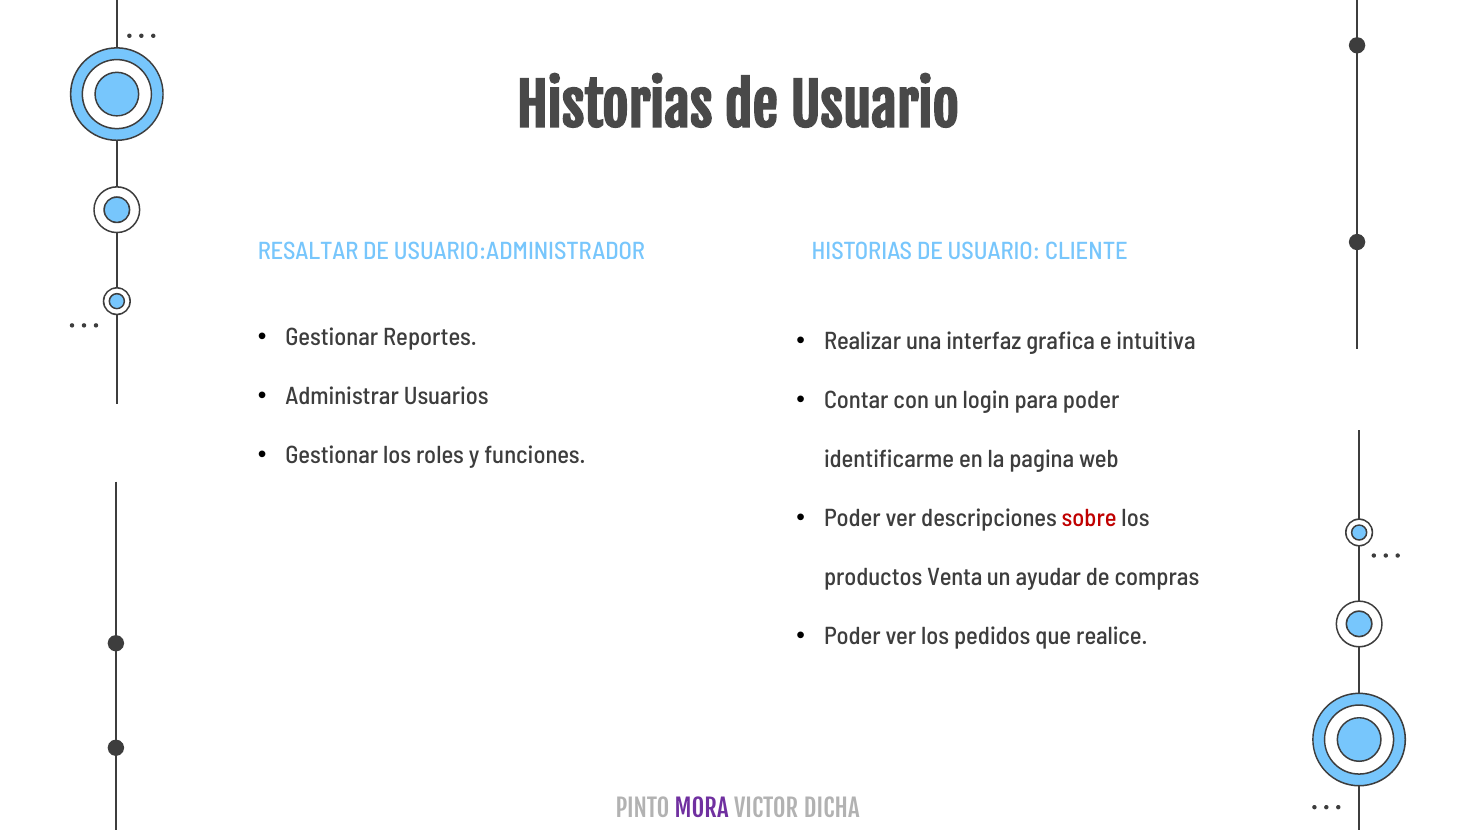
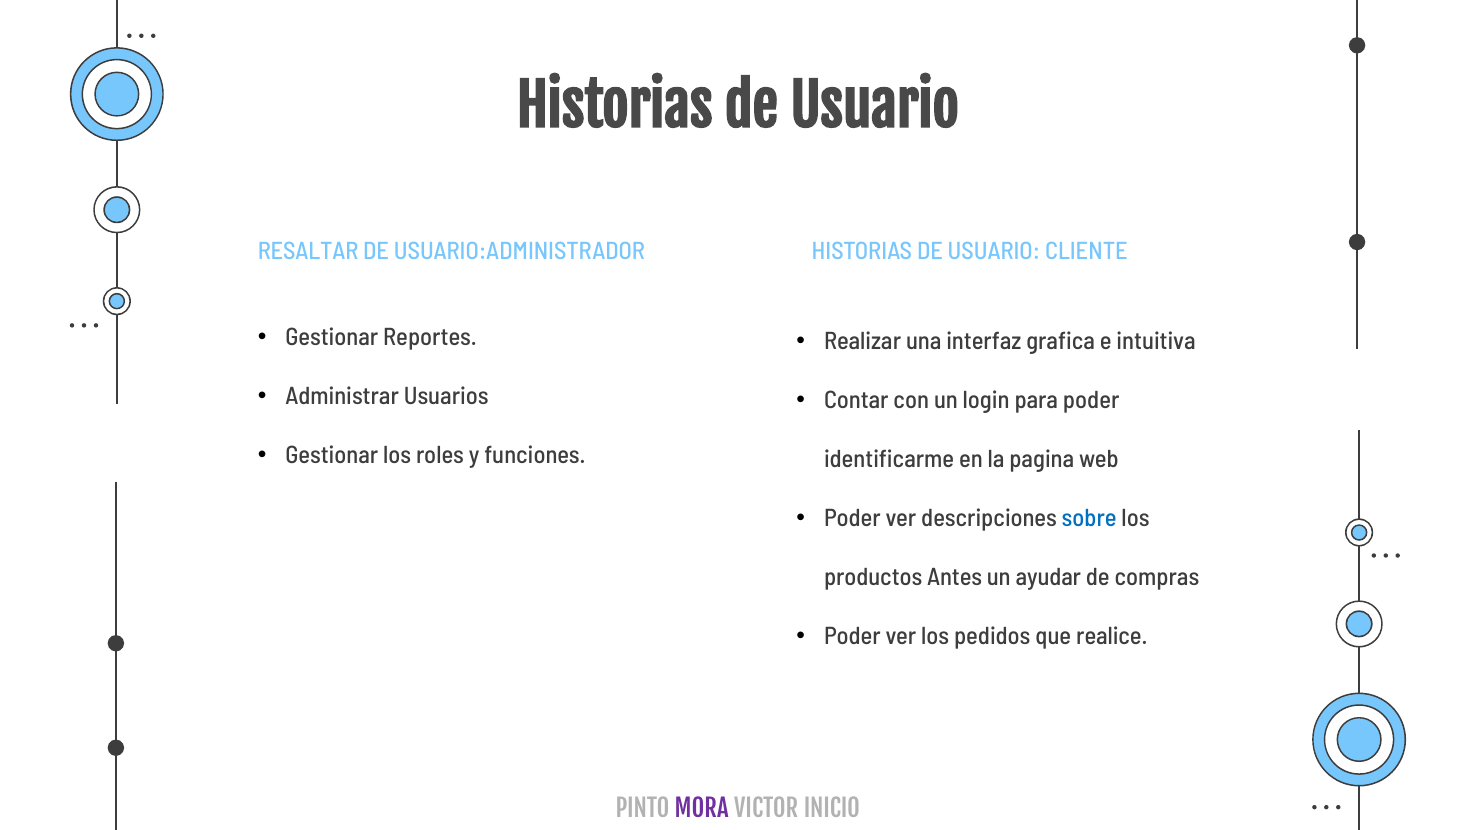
sobre colour: red -> blue (1089, 519)
Venta: Venta -> Antes (955, 578)
DICHA: DICHA -> INICIO (832, 809)
